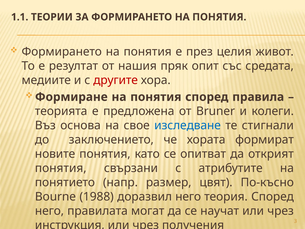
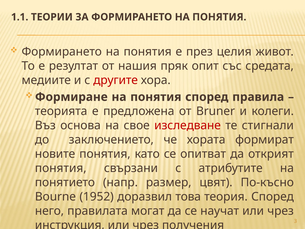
изследване colour: blue -> red (188, 125)
1988: 1988 -> 1952 (97, 197)
доразвил него: него -> това (188, 197)
